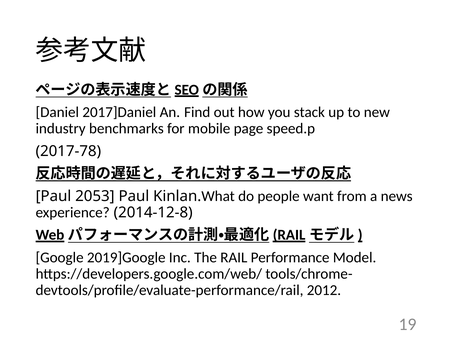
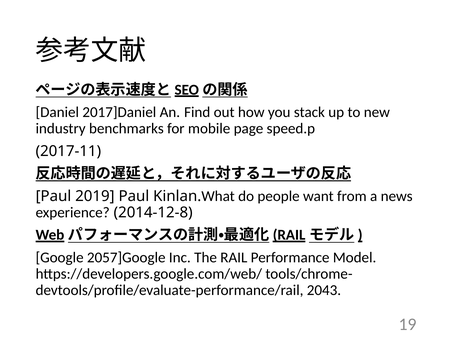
2017-78: 2017-78 -> 2017-11 (68, 151)
2053: 2053 -> 2019 (95, 196)
2019]Google: 2019]Google -> 2057]Google (126, 258)
2012: 2012 -> 2043 (324, 290)
